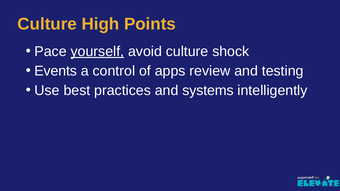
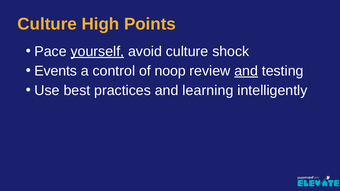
apps: apps -> noop (170, 71)
and underline: none -> present (246, 71)
systems: systems -> learning (208, 91)
